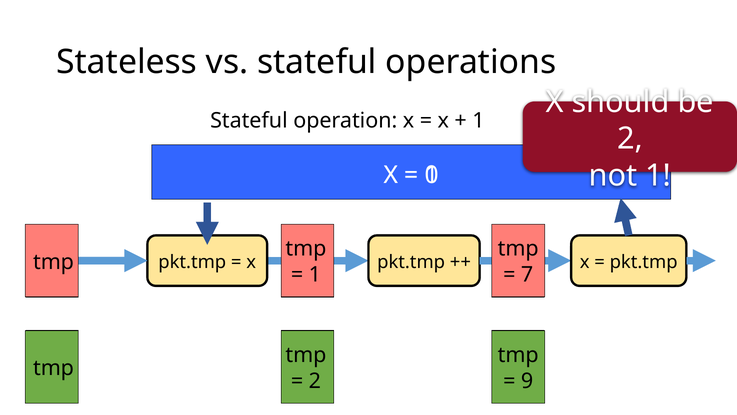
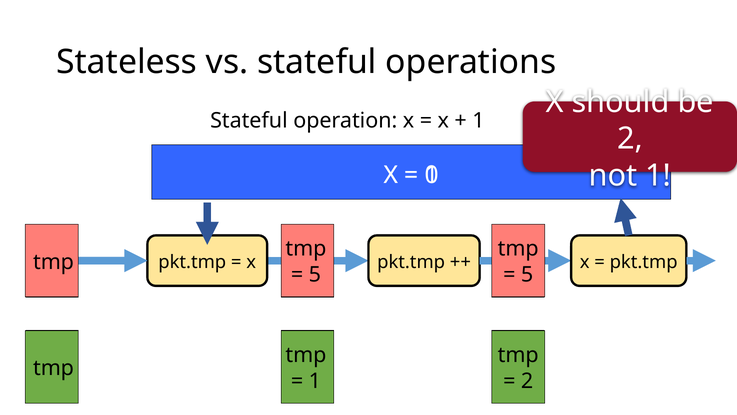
1: 1 -> 5 (315, 274)
7: 7 -> 5 (527, 274)
2: 2 -> 1 (315, 381)
9: 9 -> 2 (527, 381)
